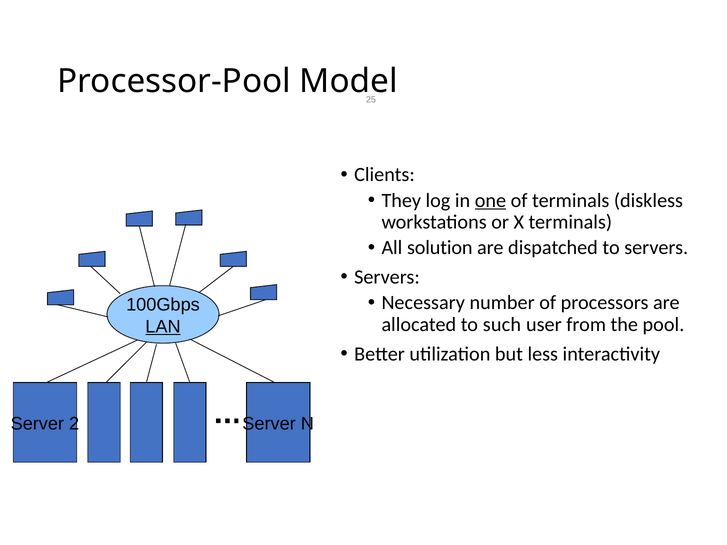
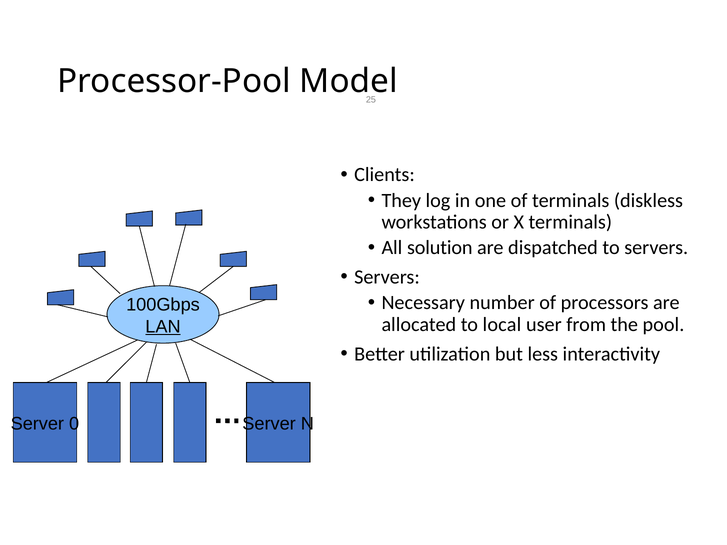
one underline: present -> none (490, 200)
such: such -> local (502, 325)
2: 2 -> 0 (74, 424)
